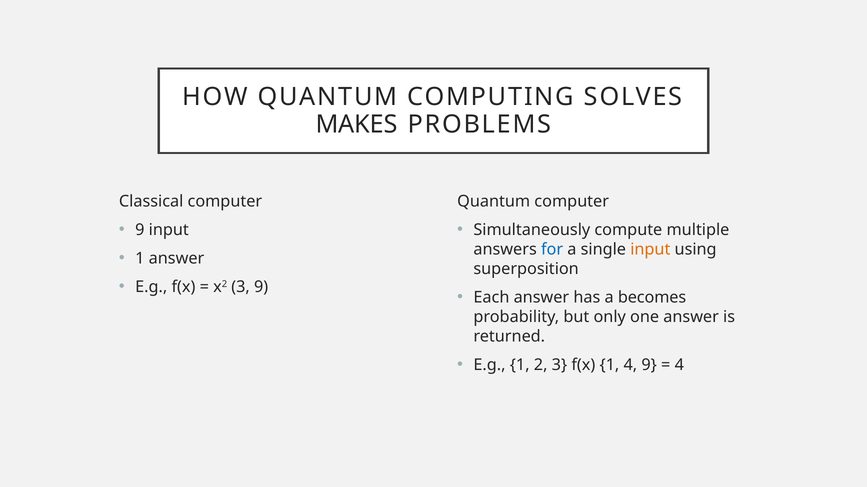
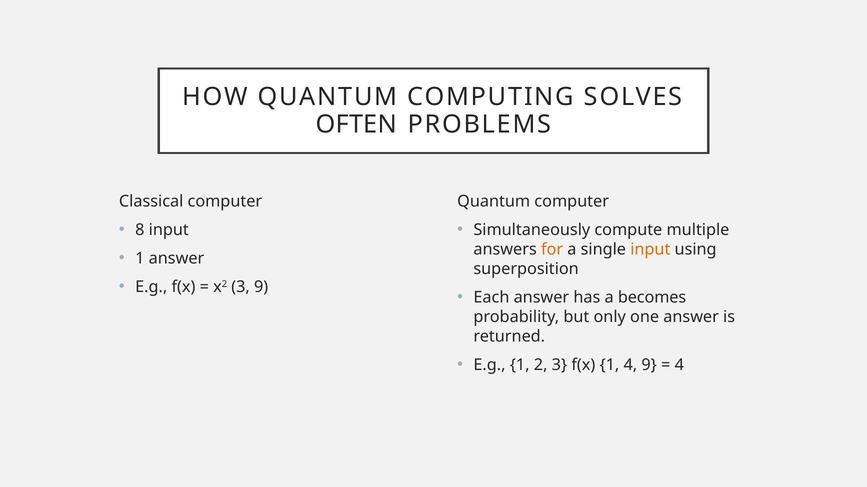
MAKES: MAKES -> OFTEN (356, 124)
9: 9 -> 8 (140, 230)
for colour: blue -> orange (552, 250)
